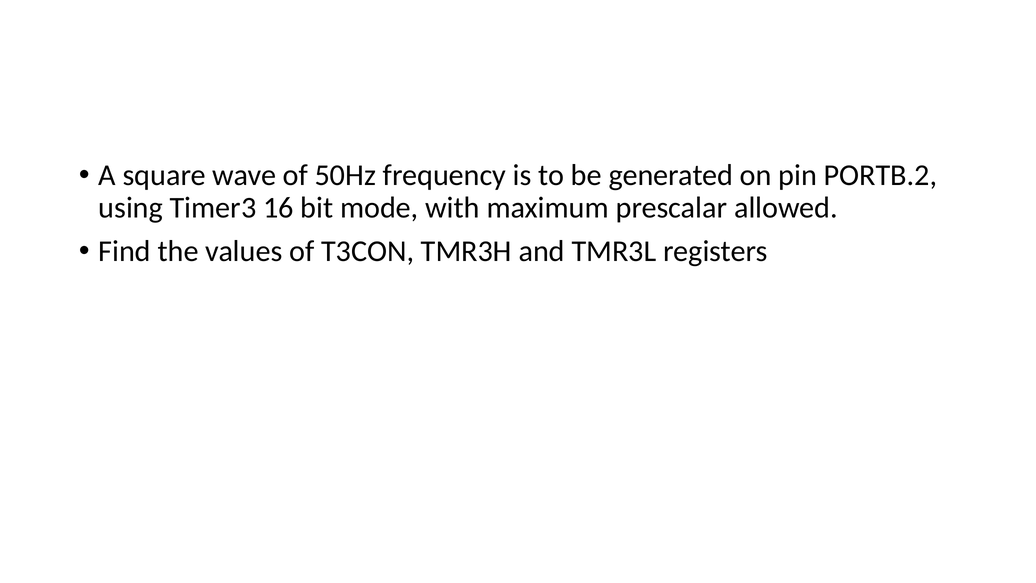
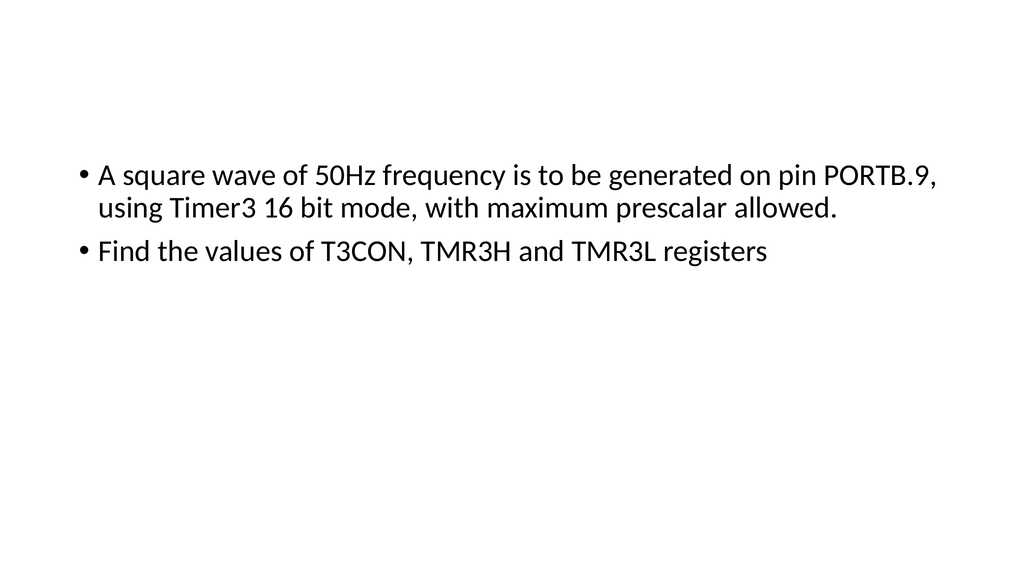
PORTB.2: PORTB.2 -> PORTB.9 (880, 175)
